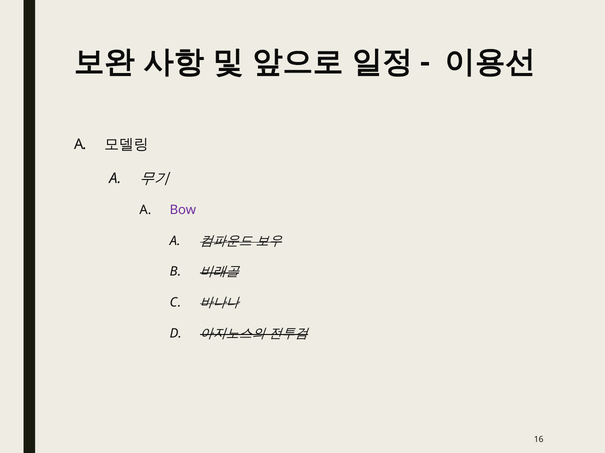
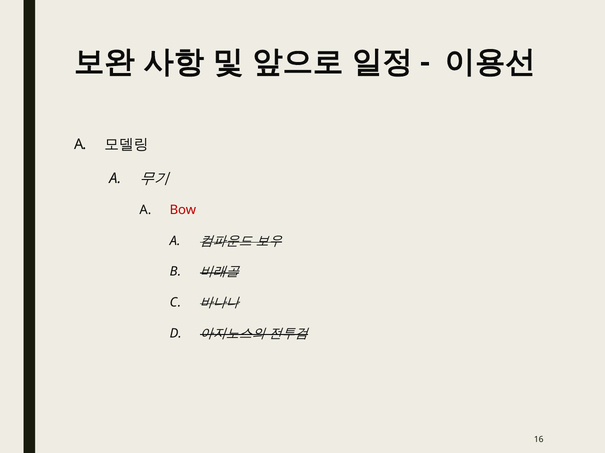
Bow colour: purple -> red (183, 210)
